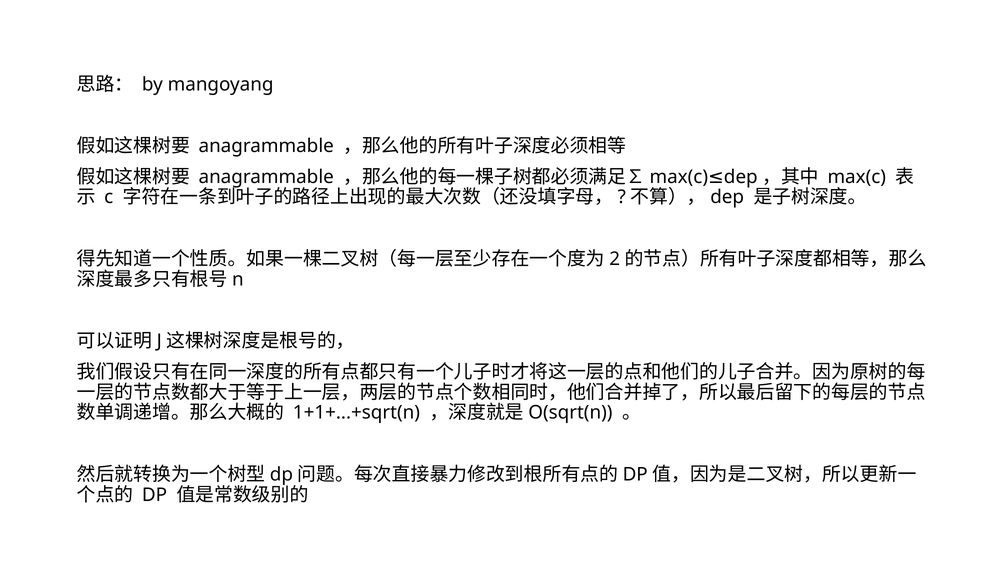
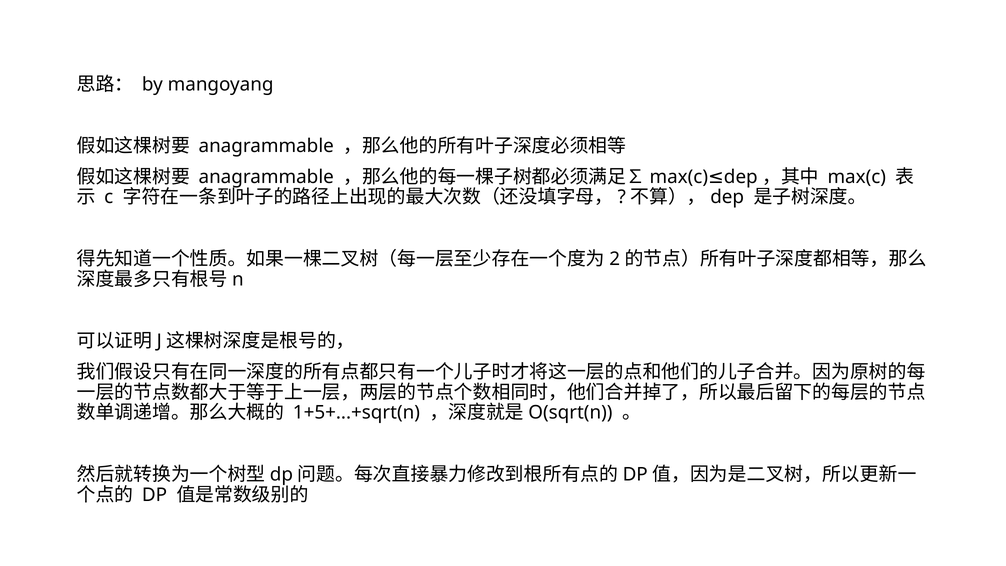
1+1+...+sqrt(n: 1+1+...+sqrt(n -> 1+5+...+sqrt(n (356, 413)
